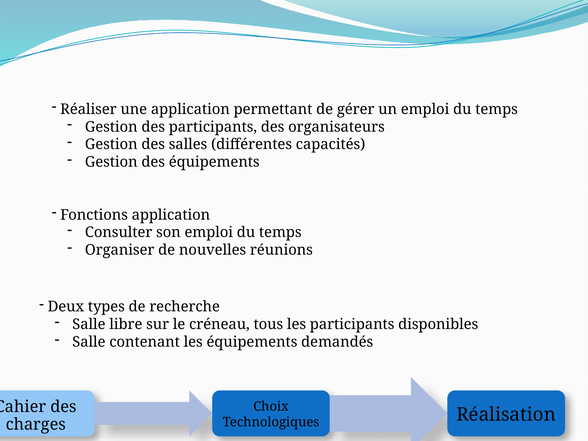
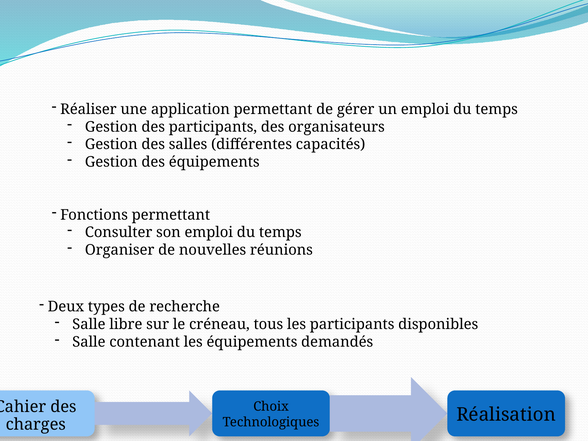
Fonctions application: application -> permettant (171, 215)
